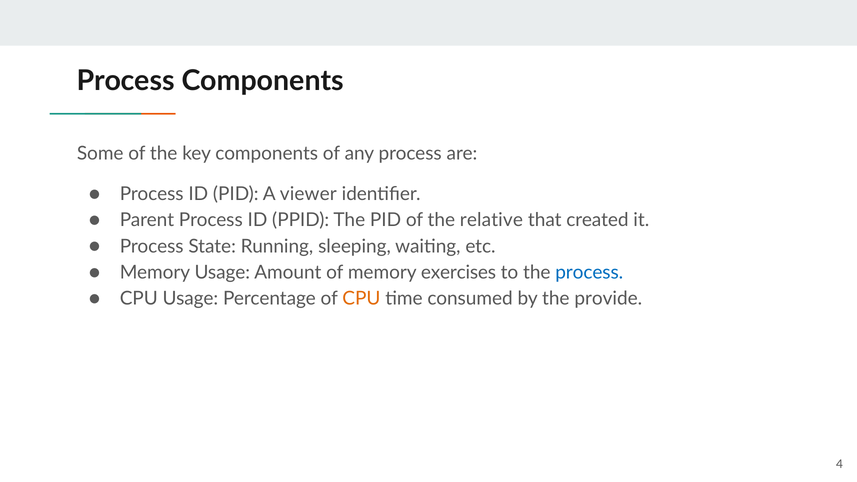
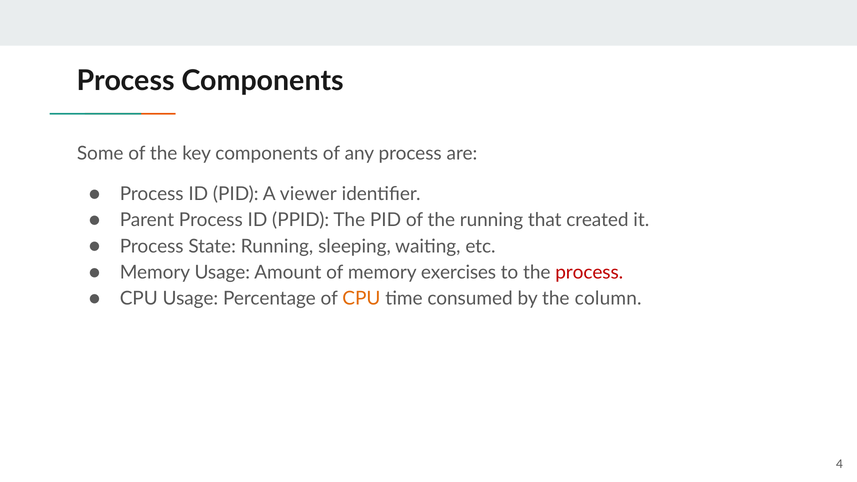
the relative: relative -> running (492, 220)
process colour: blue -> red (589, 272)
provide: provide -> column (608, 299)
